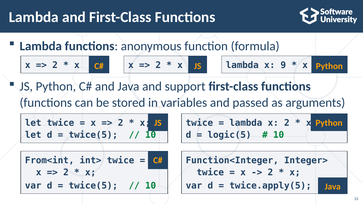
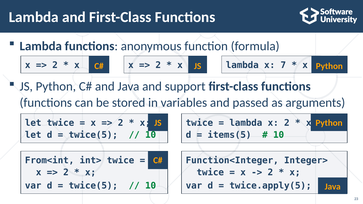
9: 9 -> 7 (283, 65)
logic(5: logic(5 -> items(5 (229, 135)
